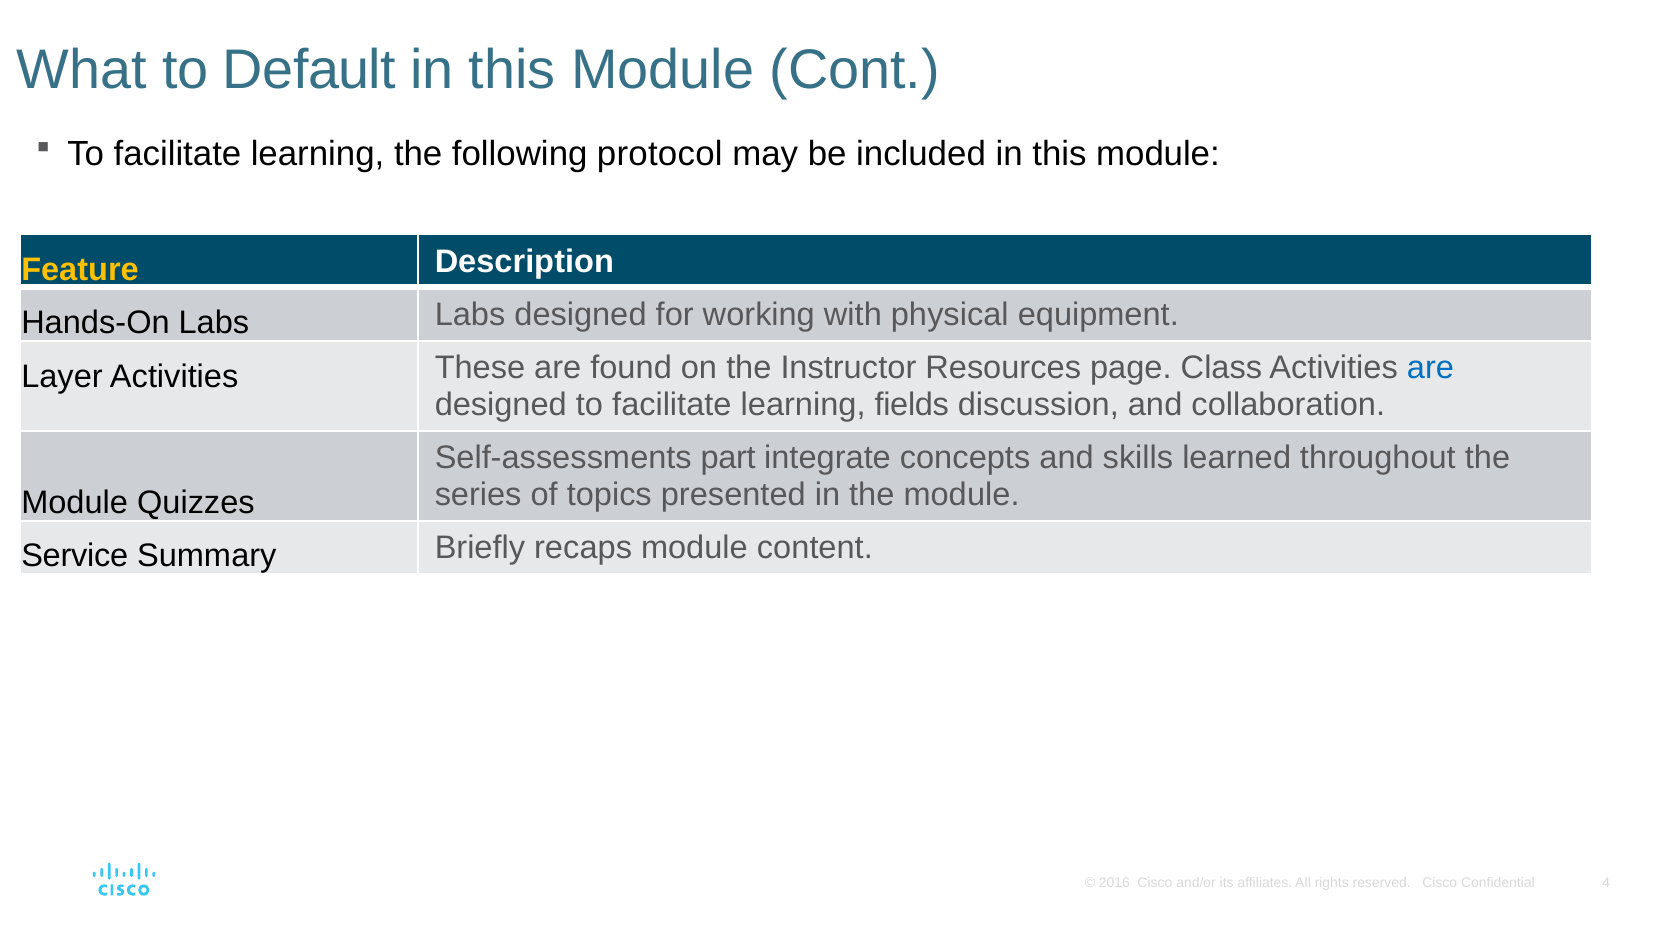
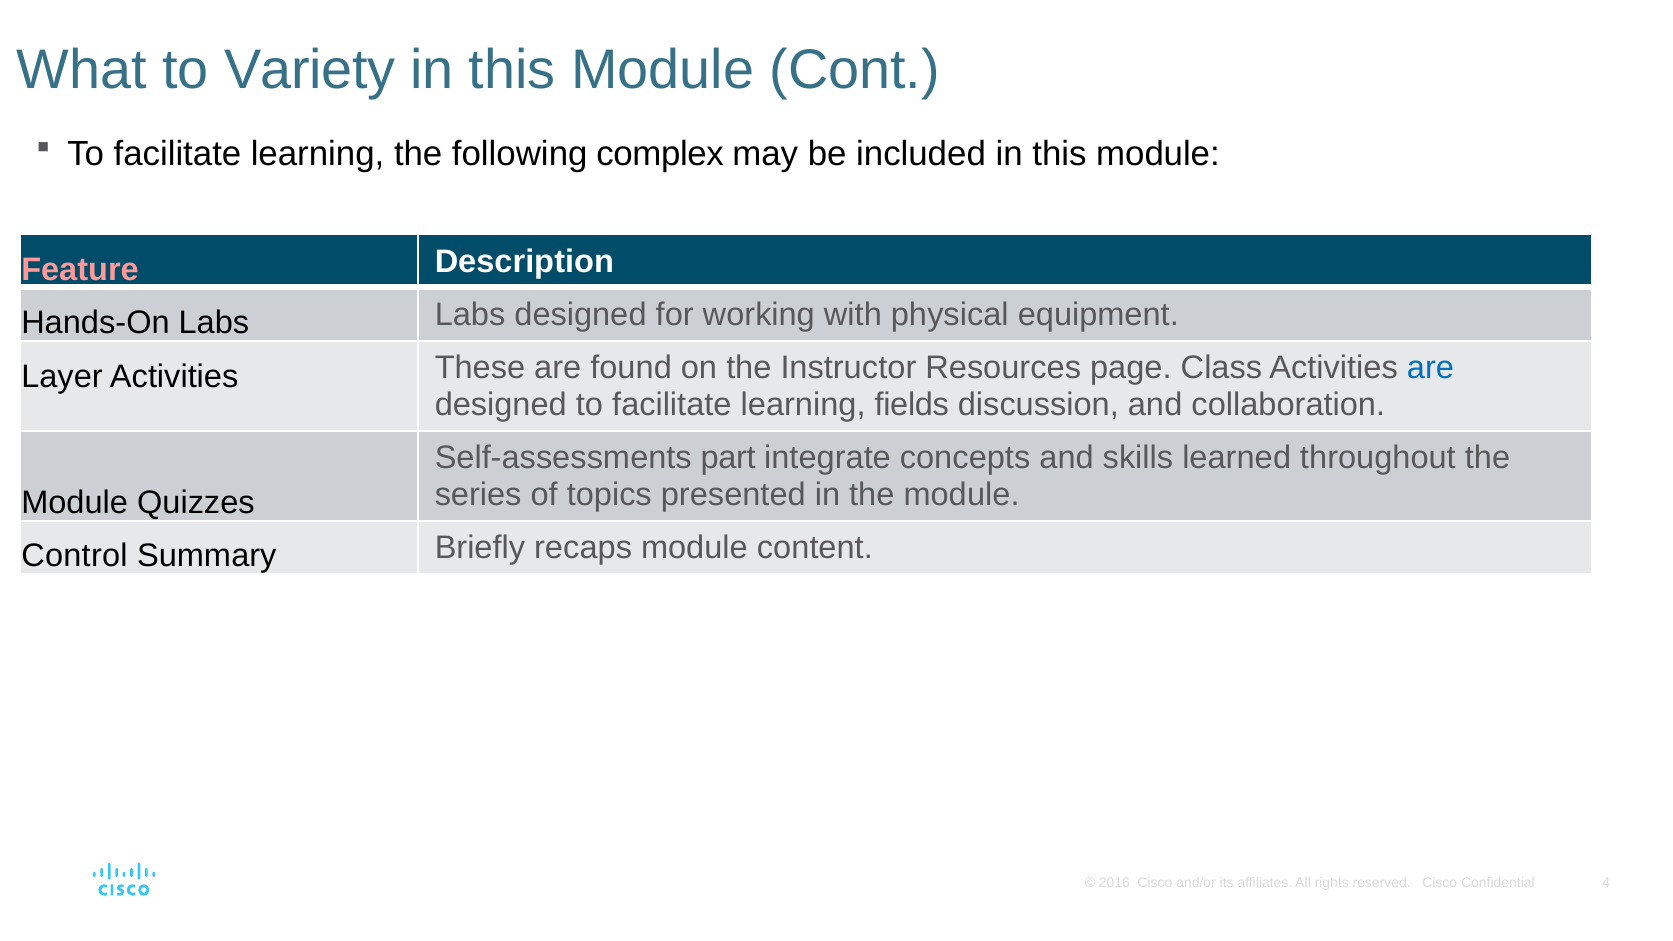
Default: Default -> Variety (310, 70)
protocol: protocol -> complex (660, 154)
Feature colour: yellow -> pink (80, 270)
Service: Service -> Control (74, 556)
